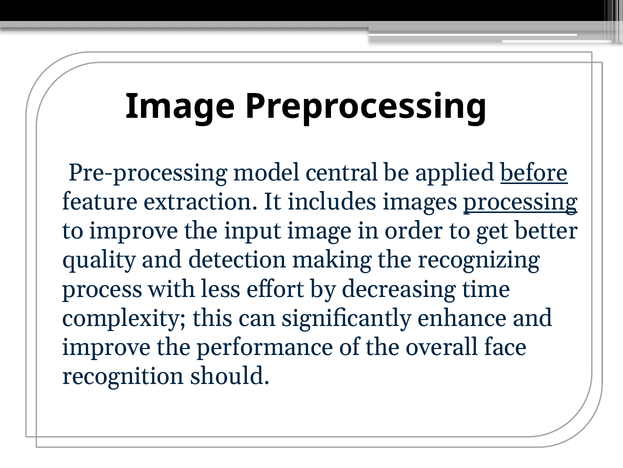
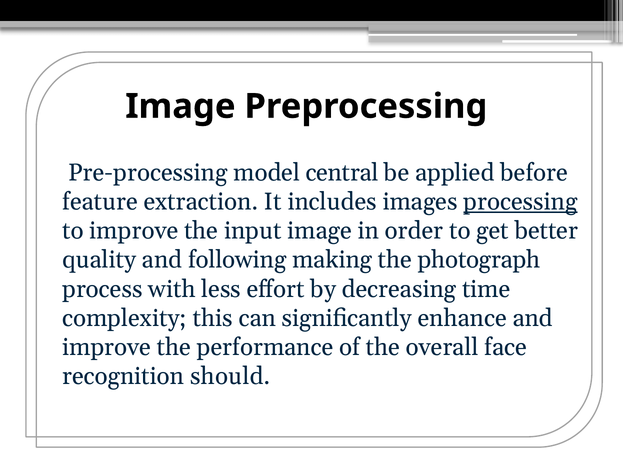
before underline: present -> none (534, 173)
detection: detection -> following (237, 260)
recognizing: recognizing -> photograph (479, 260)
